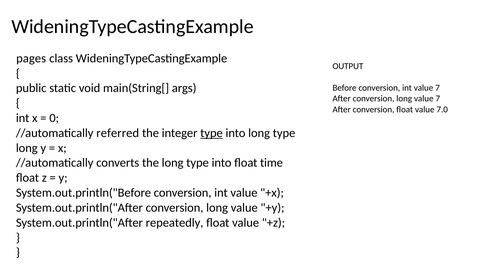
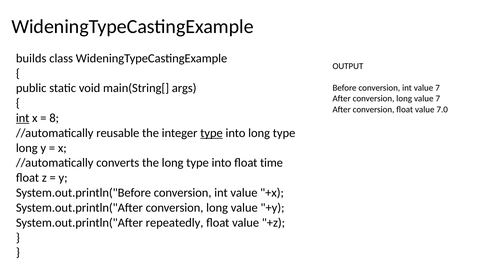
pages: pages -> builds (31, 58)
int underline: none -> present (23, 118)
0: 0 -> 8 (54, 118)
referred: referred -> reusable (118, 133)
